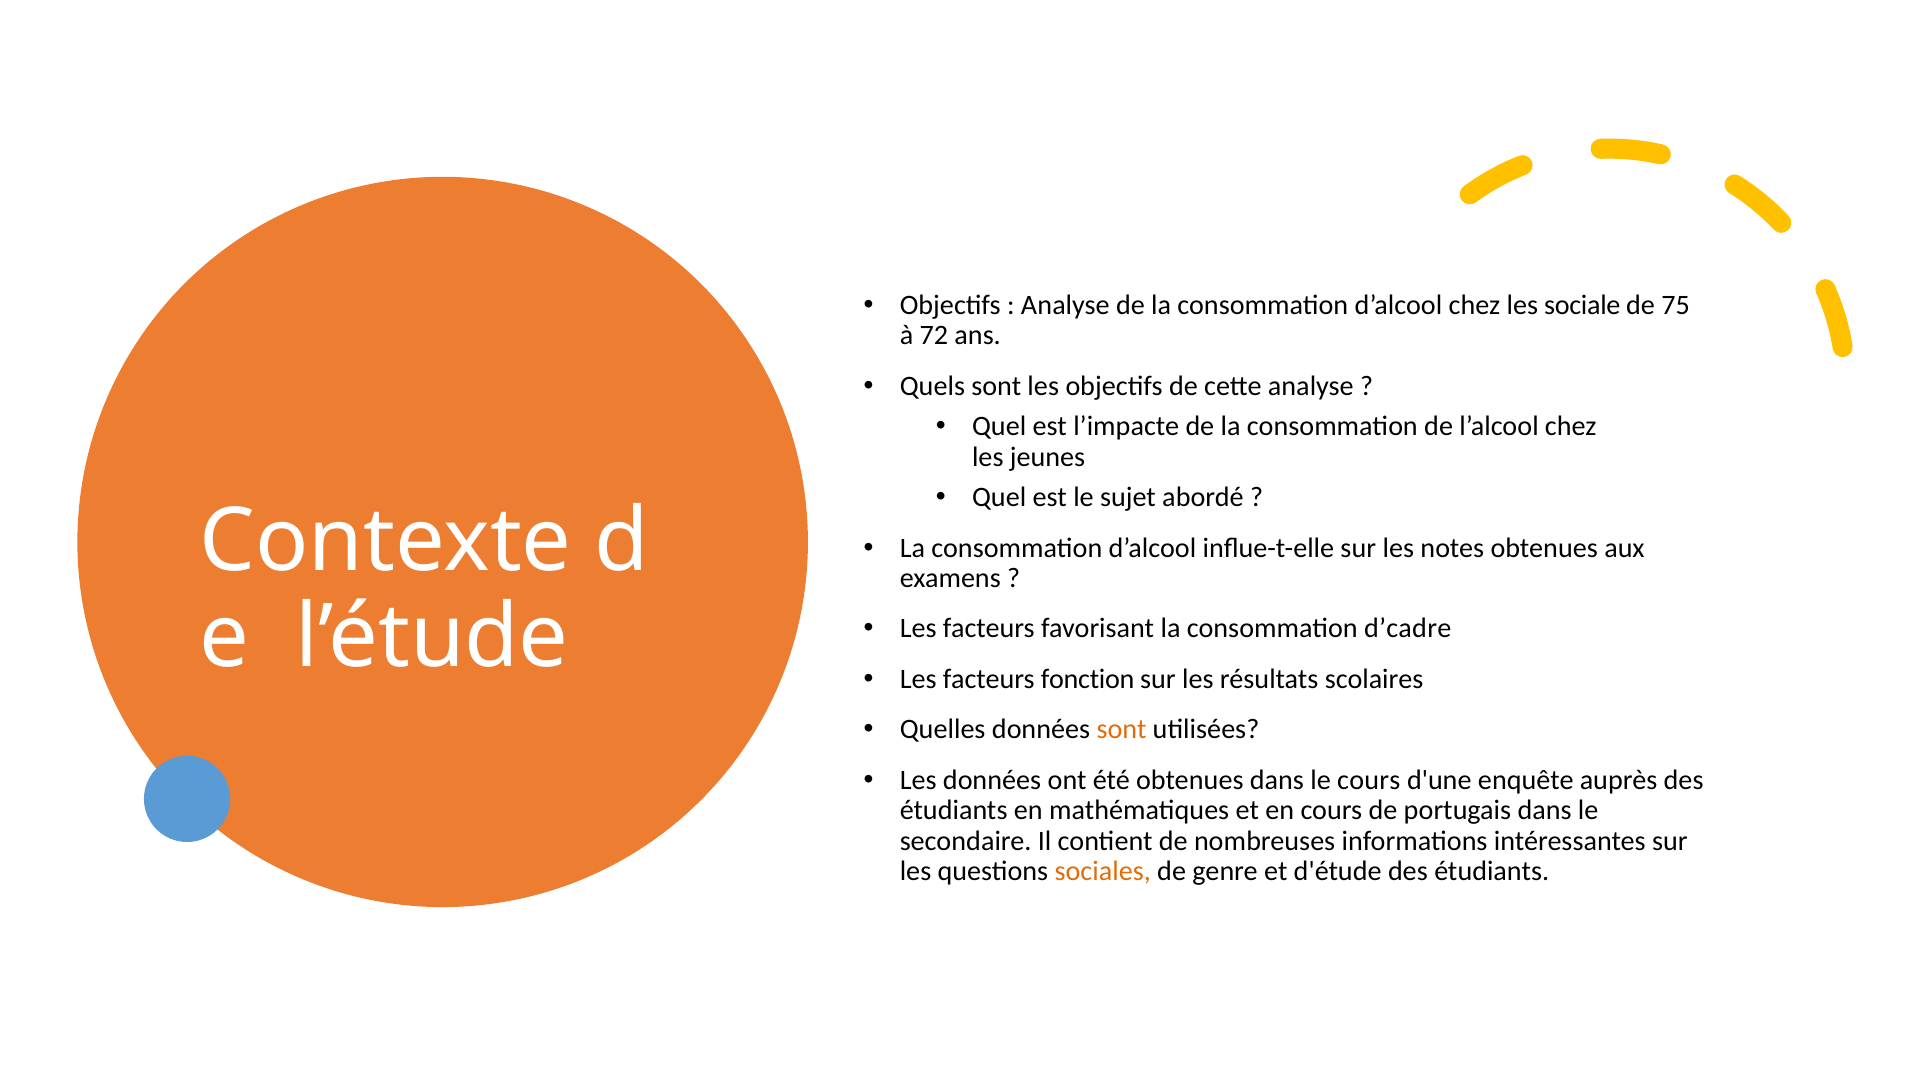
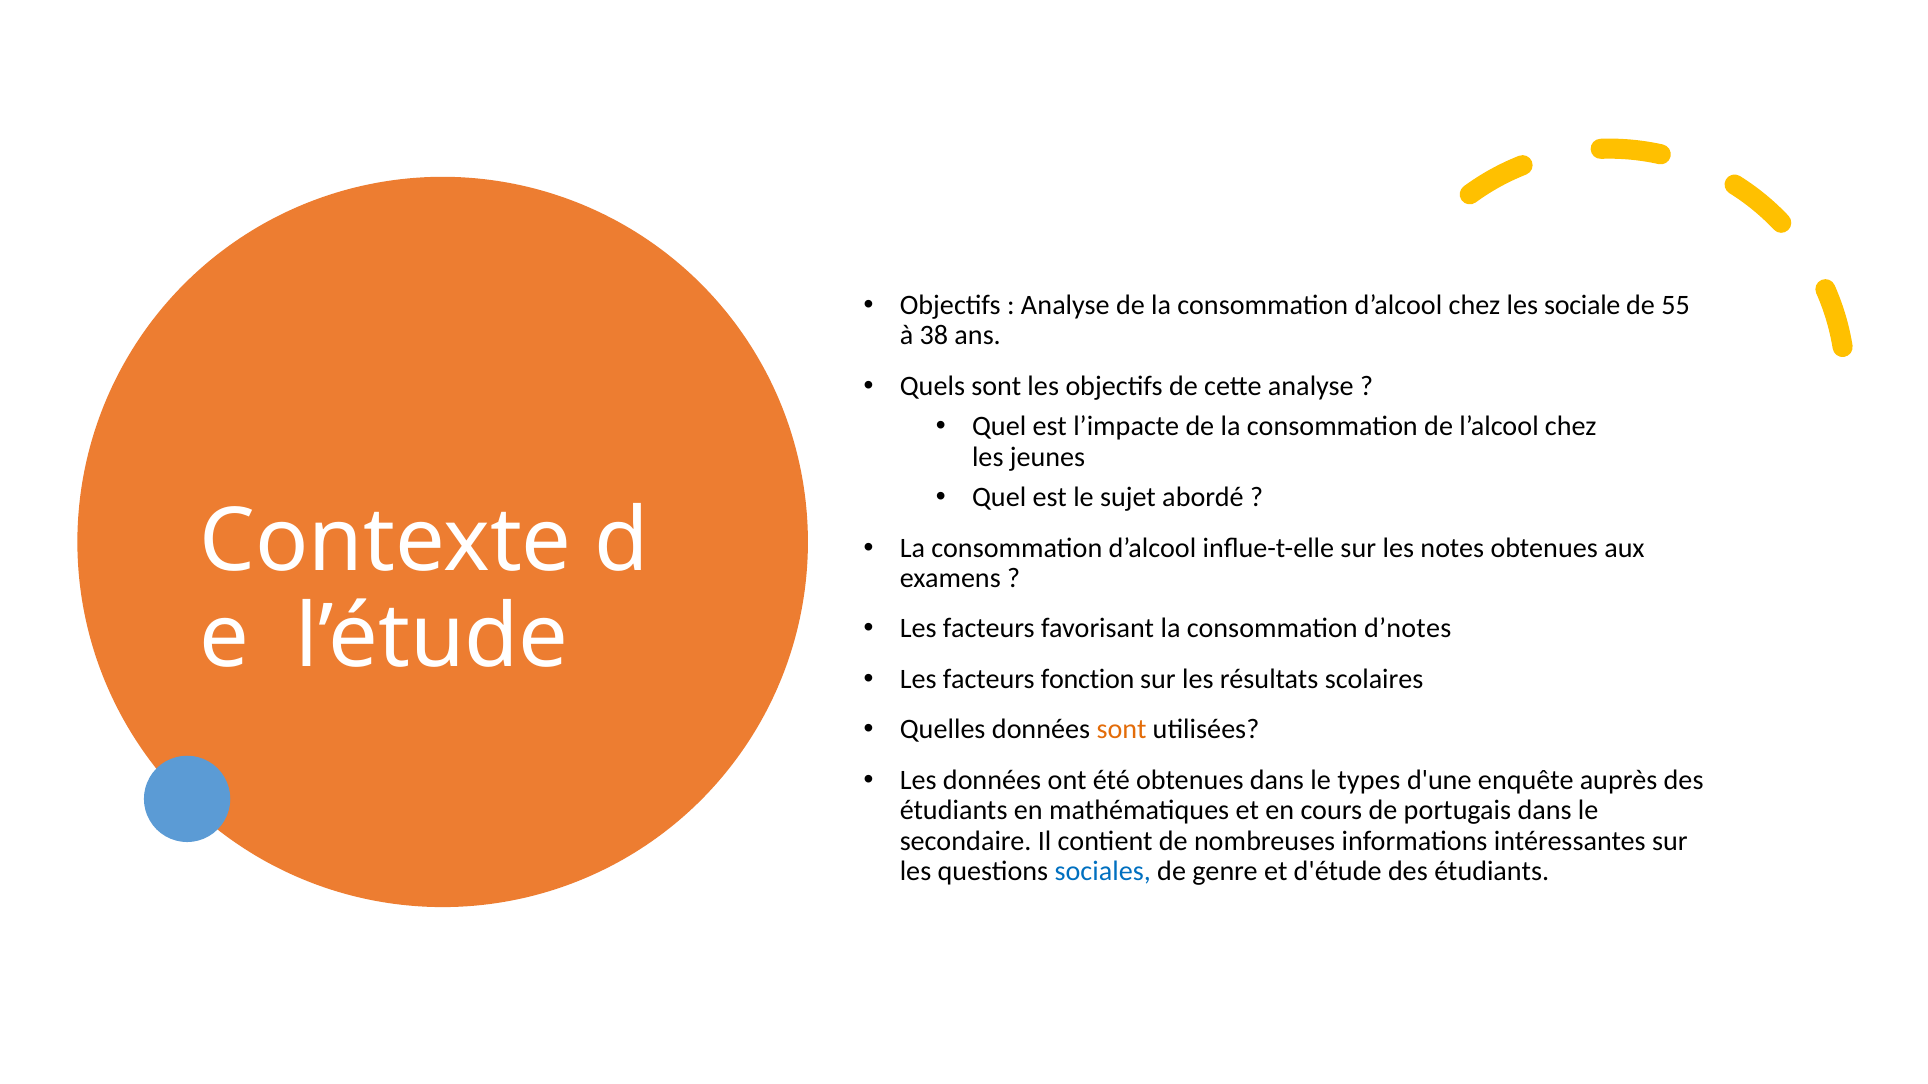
75: 75 -> 55 (1676, 305)
72: 72 -> 38 (934, 336)
d’cadre: d’cadre -> d’notes (1408, 629)
le cours: cours -> types (1369, 780)
sociales colour: orange -> blue (1103, 872)
